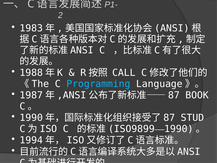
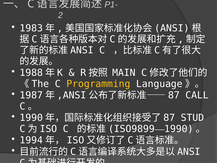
CALL: CALL -> MAIN (124, 73)
Programming colour: light blue -> yellow (98, 84)
BOOK: BOOK -> CALL (197, 95)
